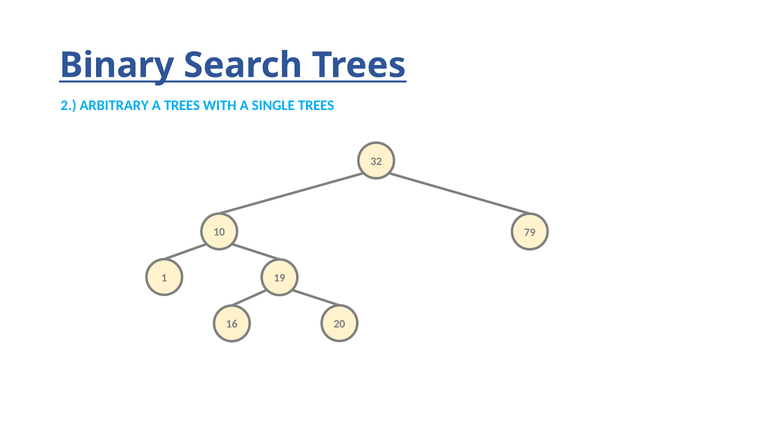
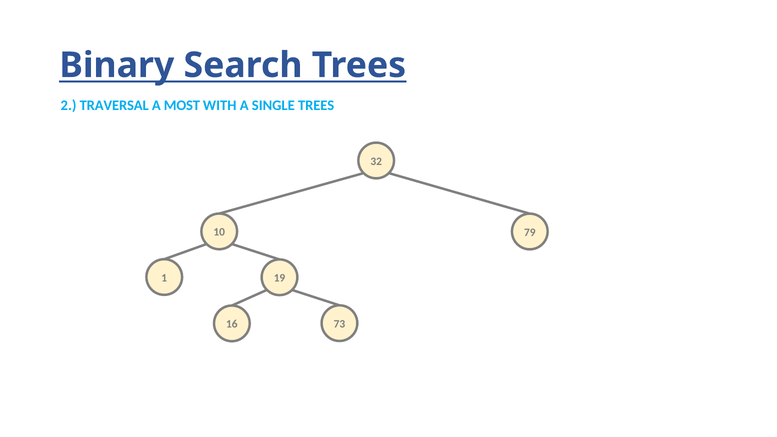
ARBITRARY: ARBITRARY -> TRAVERSAL (114, 106)
A TREES: TREES -> MOST (182, 106)
20: 20 -> 73 (339, 324)
